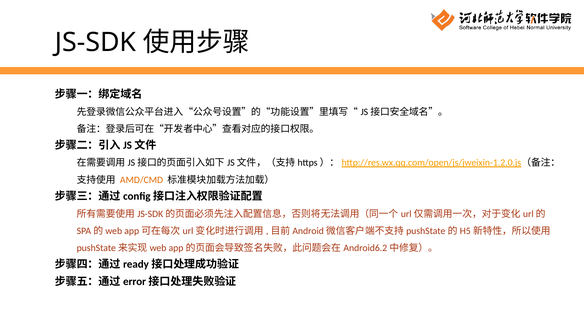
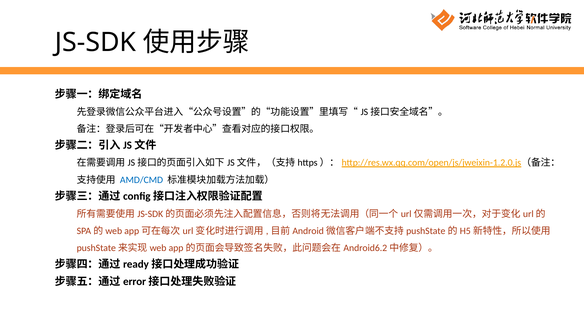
AMD/CMD colour: orange -> blue (142, 180)
